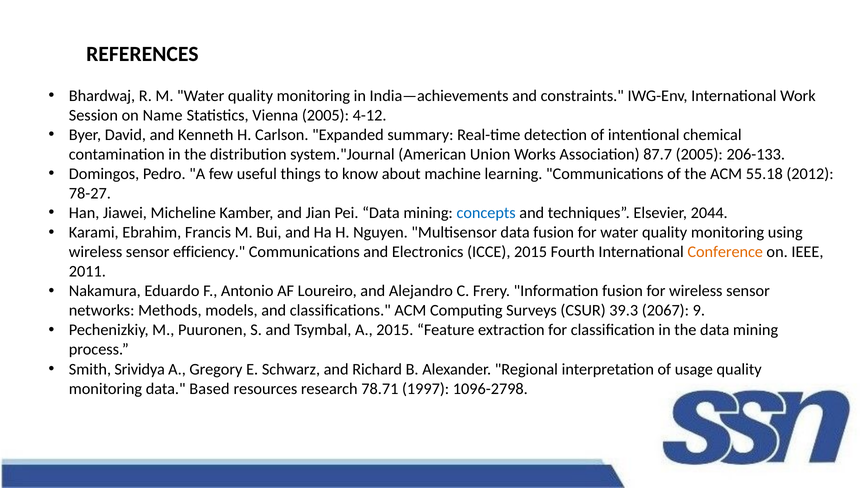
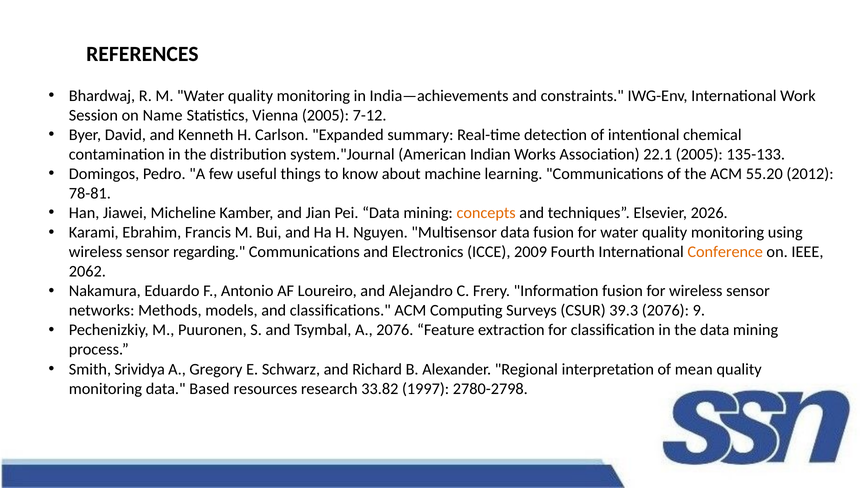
4-12: 4-12 -> 7-12 (370, 115)
Union: Union -> Indian (490, 155)
87.7: 87.7 -> 22.1 (658, 155)
206-133: 206-133 -> 135-133 (756, 155)
55.18: 55.18 -> 55.20 (764, 174)
78-27: 78-27 -> 78-81 (90, 194)
concepts colour: blue -> orange (486, 213)
2044: 2044 -> 2026 (709, 213)
efficiency: efficiency -> regarding (209, 252)
ICCE 2015: 2015 -> 2009 (531, 252)
2011: 2011 -> 2062 (87, 272)
39.3 2067: 2067 -> 2076 (665, 311)
A 2015: 2015 -> 2076 (395, 330)
usage: usage -> mean (694, 369)
78.71: 78.71 -> 33.82 (380, 389)
1096-2798: 1096-2798 -> 2780-2798 (490, 389)
